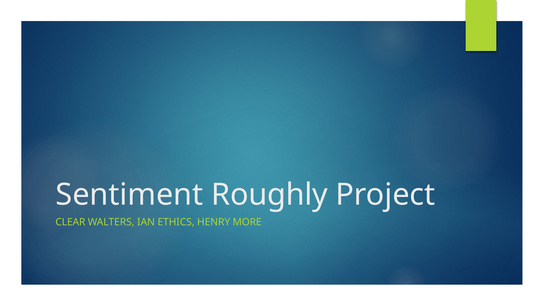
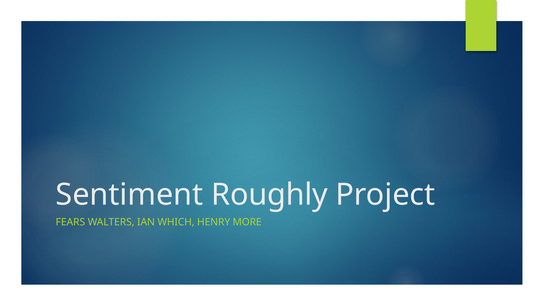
CLEAR: CLEAR -> FEARS (70, 222)
ETHICS: ETHICS -> WHICH (176, 222)
